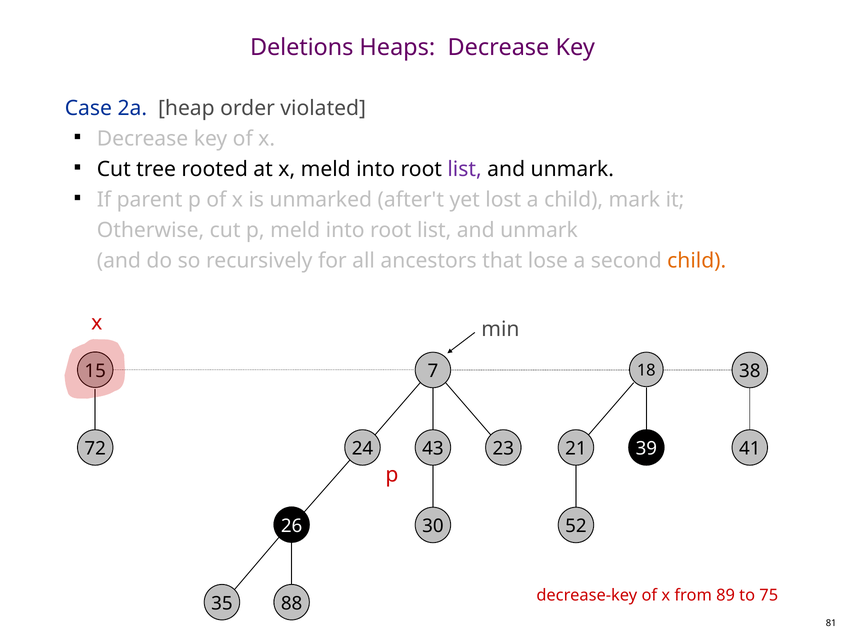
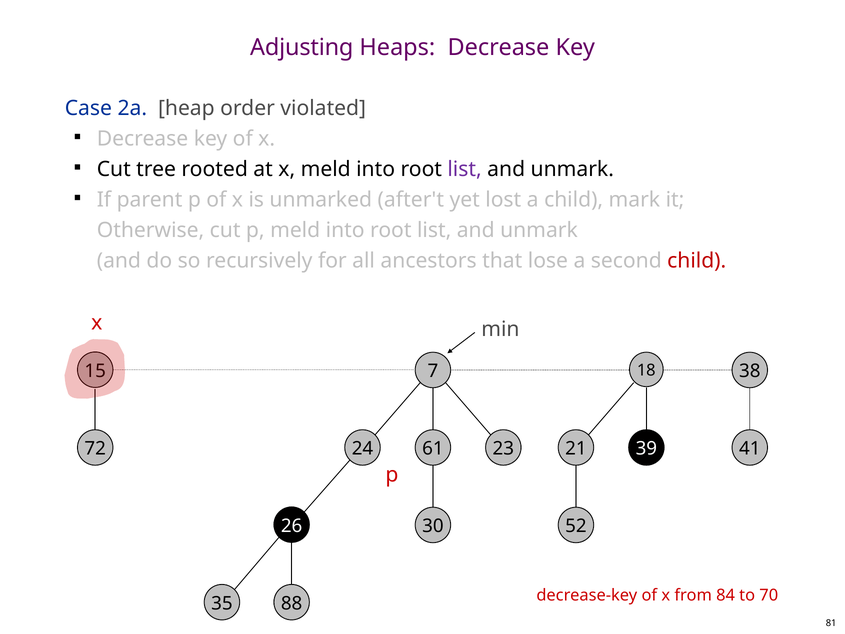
Deletions: Deletions -> Adjusting (302, 47)
child colour: orange -> red (697, 261)
43: 43 -> 61 (433, 449)
89: 89 -> 84 (726, 595)
75: 75 -> 70 (769, 595)
